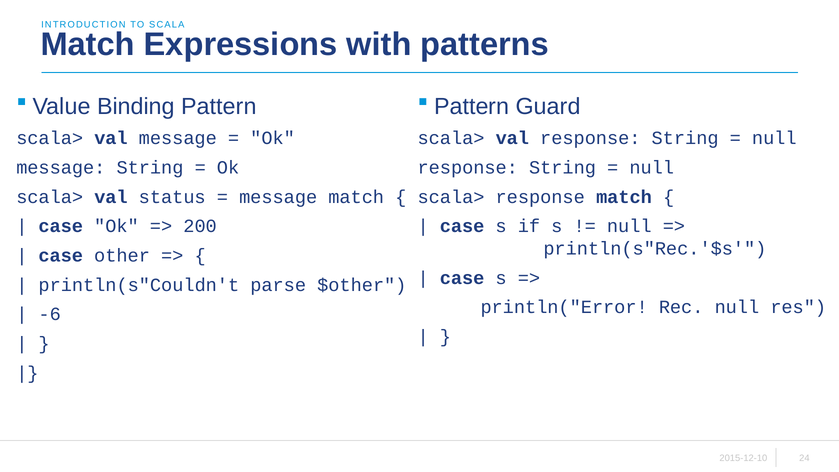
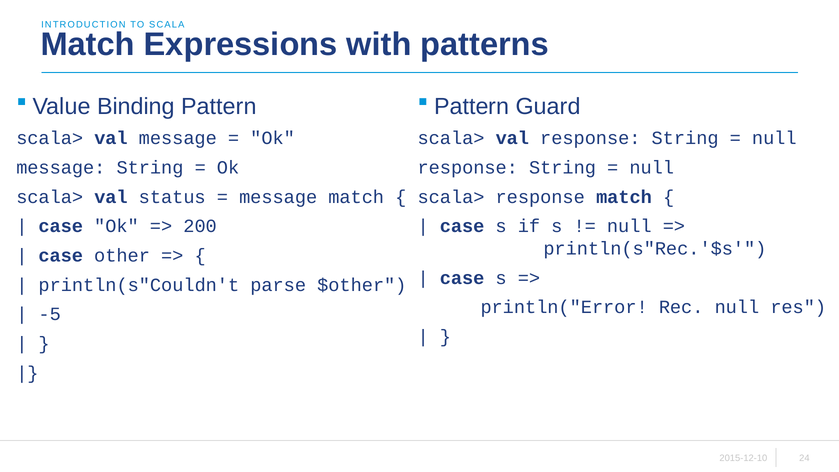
-6: -6 -> -5 (50, 314)
